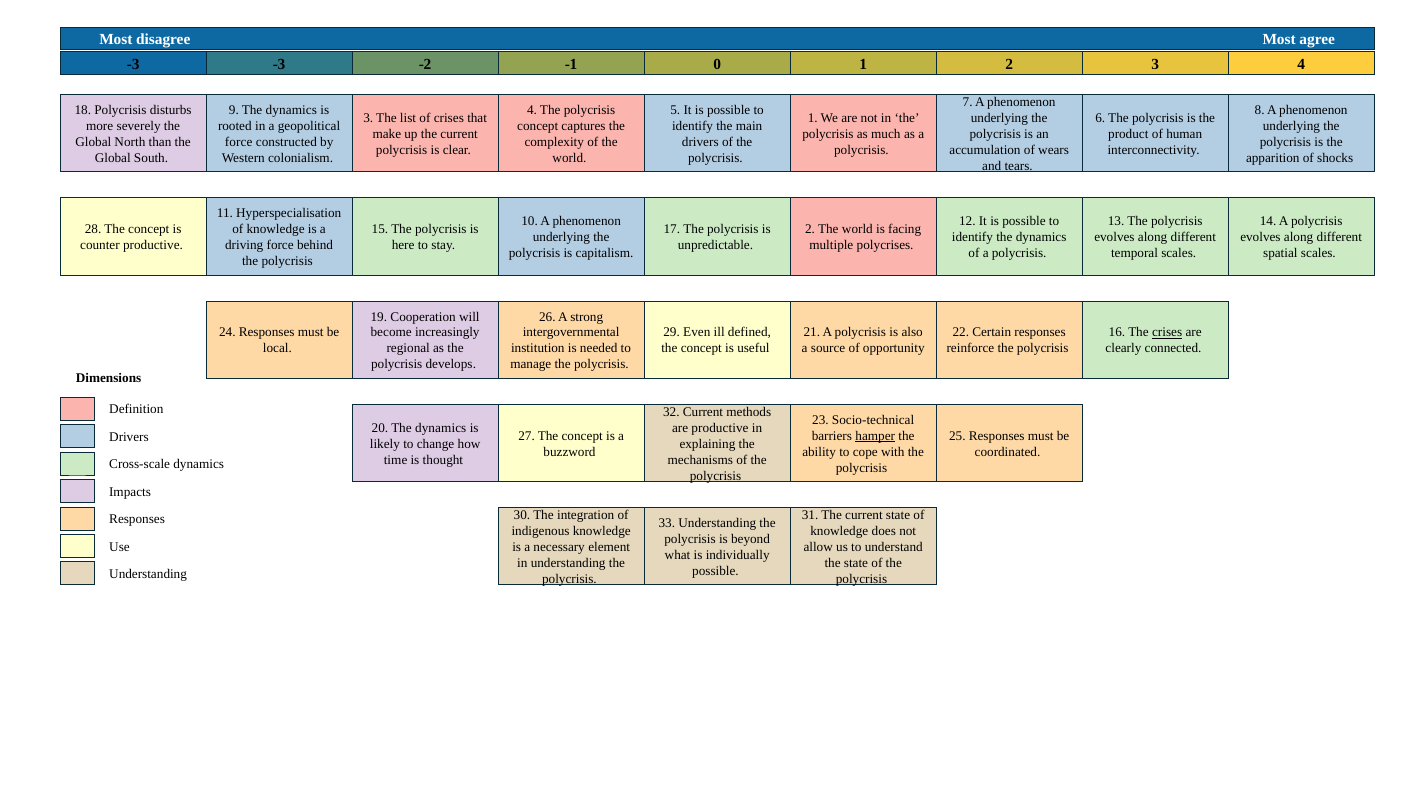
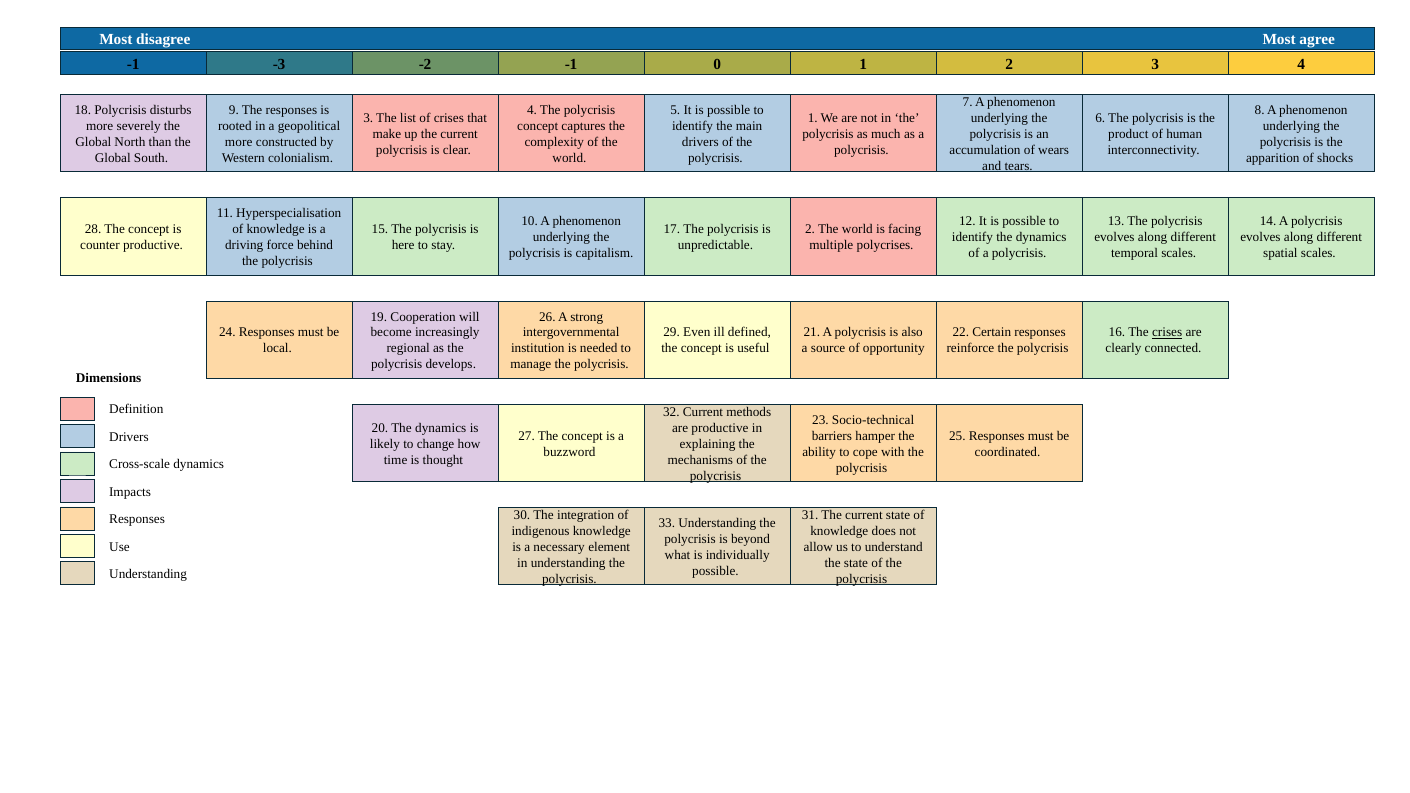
-3: -3 -> -1 (133, 64)
9 The dynamics: dynamics -> responses (291, 110)
force: force -> more (239, 142)
hamper underline: present -> none (875, 436)
